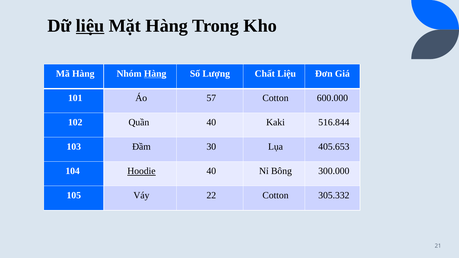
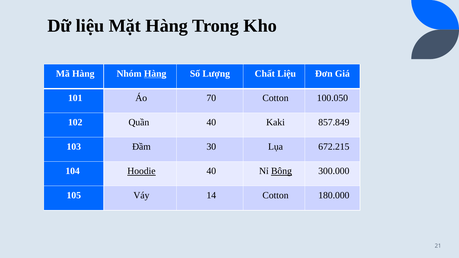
liệu underline: present -> none (90, 26)
57: 57 -> 70 (211, 98)
600.000: 600.000 -> 100.050 (332, 98)
516.844: 516.844 -> 857.849 (334, 123)
405.653: 405.653 -> 672.215 (334, 147)
Bông underline: none -> present (281, 171)
22: 22 -> 14 (211, 196)
305.332: 305.332 -> 180.000 (334, 196)
